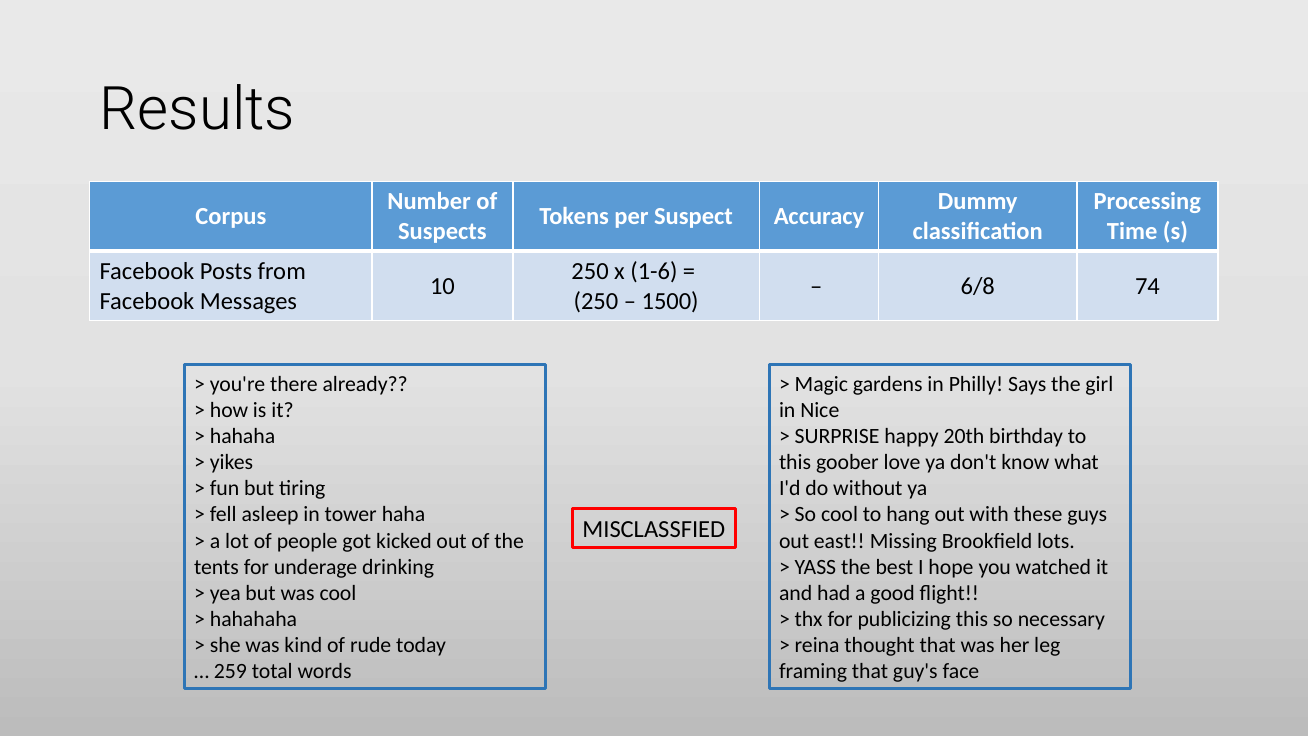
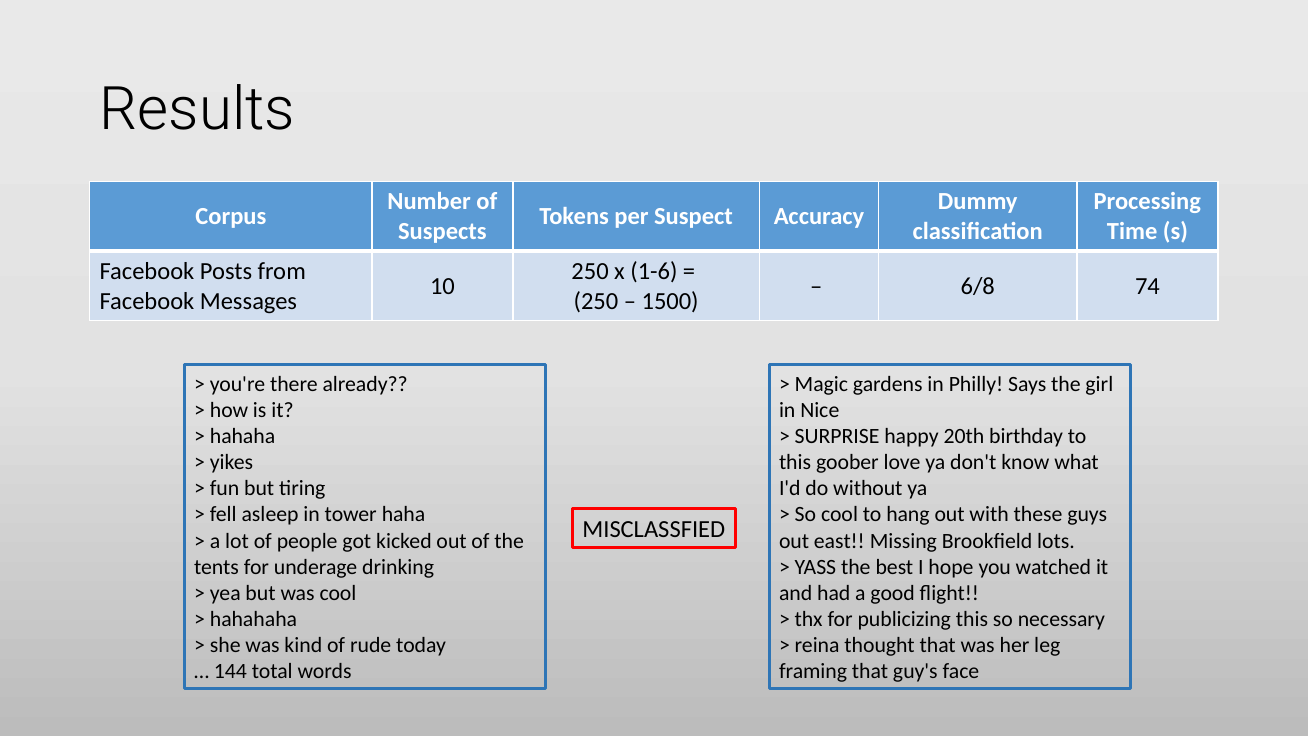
259: 259 -> 144 (230, 672)
